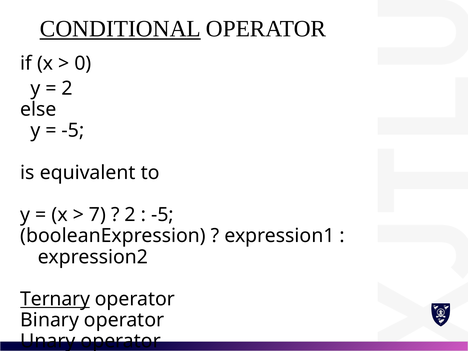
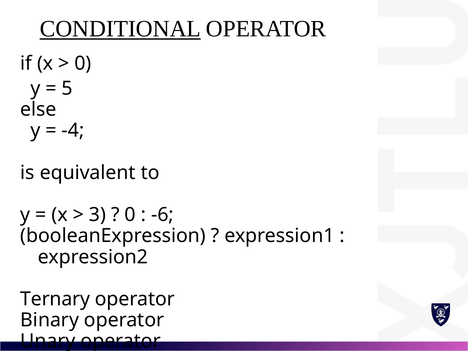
2: 2 -> 5 (67, 88)
-5: -5 -> -4 (73, 131)
7: 7 -> 3 (97, 215)
2: 2 -> 0 (130, 215)
-5: -5 -> -6 (162, 215)
Ternary underline: present -> none (55, 299)
